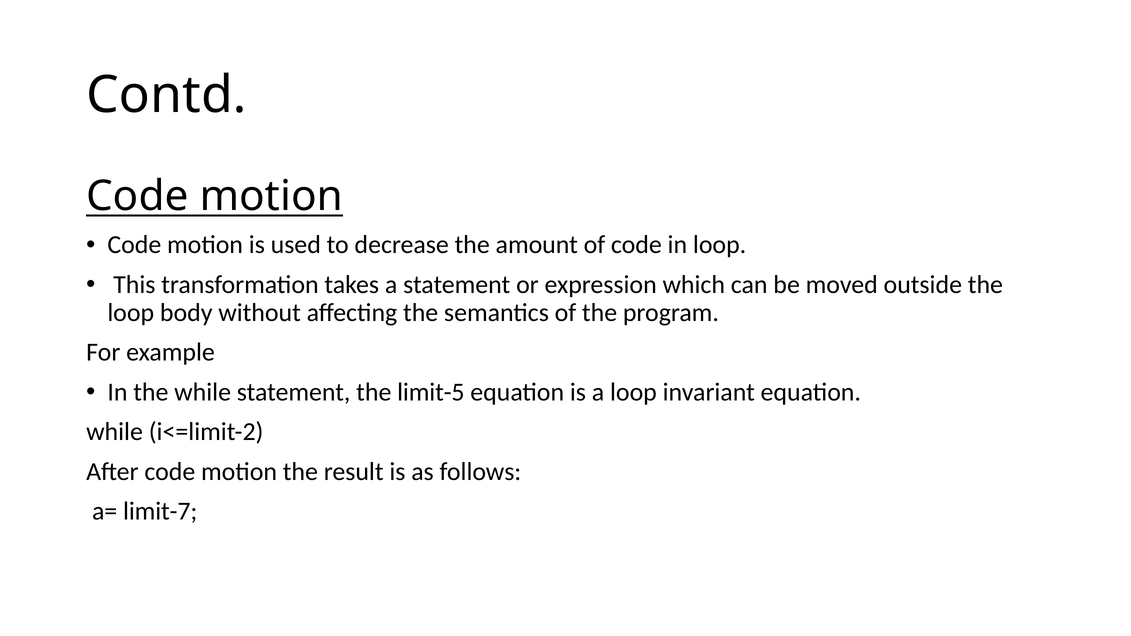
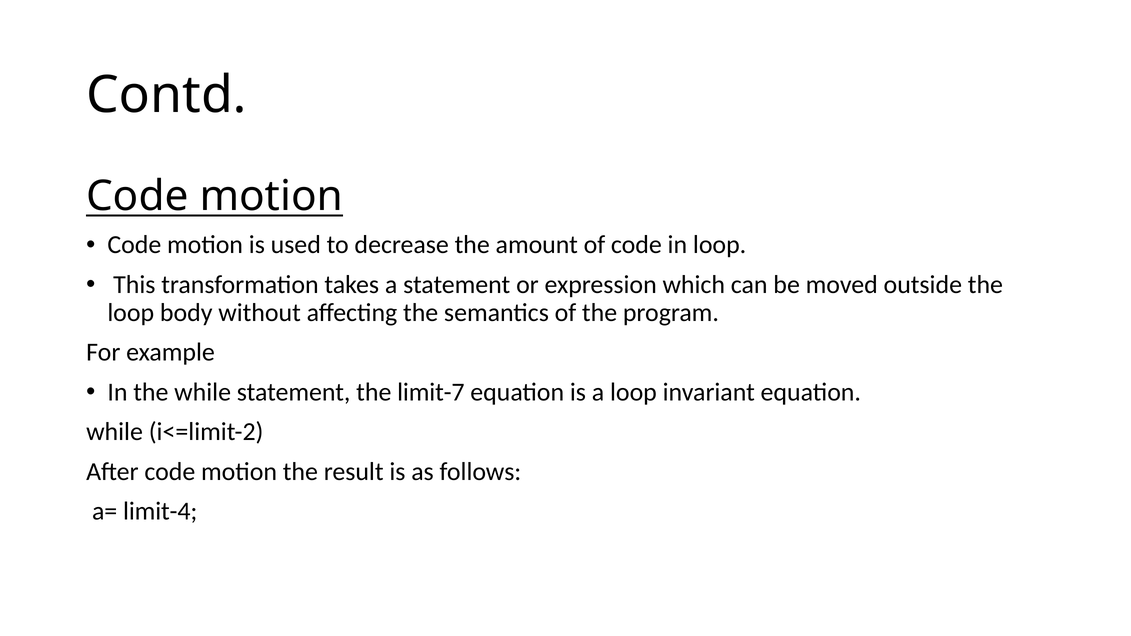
limit-5: limit-5 -> limit-7 (431, 392)
limit-7: limit-7 -> limit-4 (160, 511)
